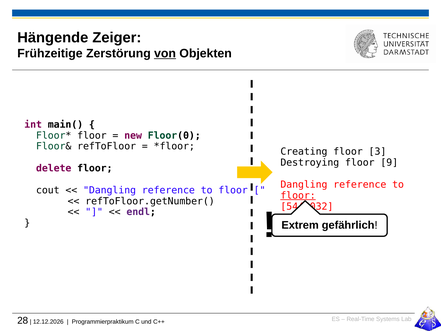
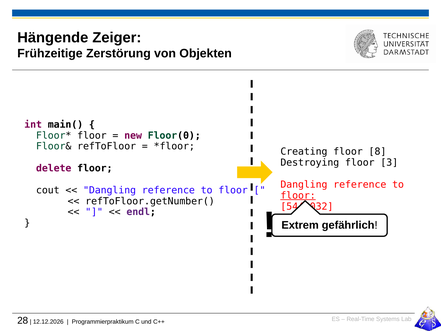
von underline: present -> none (165, 53)
3: 3 -> 8 (377, 152)
9: 9 -> 3 (389, 163)
